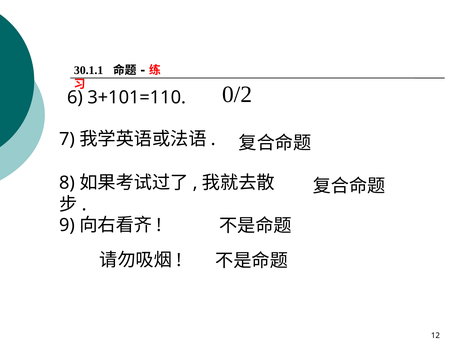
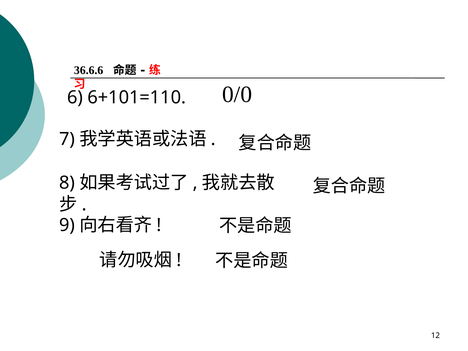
30.1.1: 30.1.1 -> 36.6.6 (89, 70)
0/2: 0/2 -> 0/0 (237, 94)
3+101=110: 3+101=110 -> 6+101=110 (137, 98)
